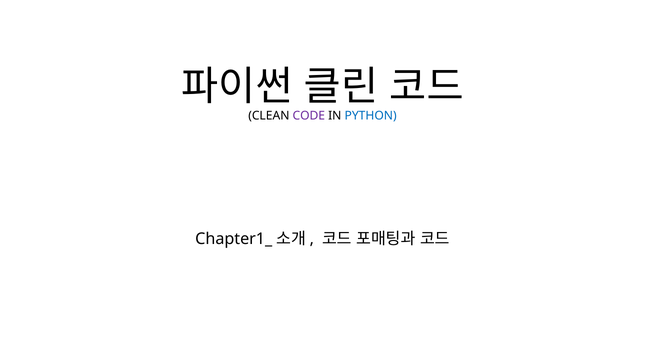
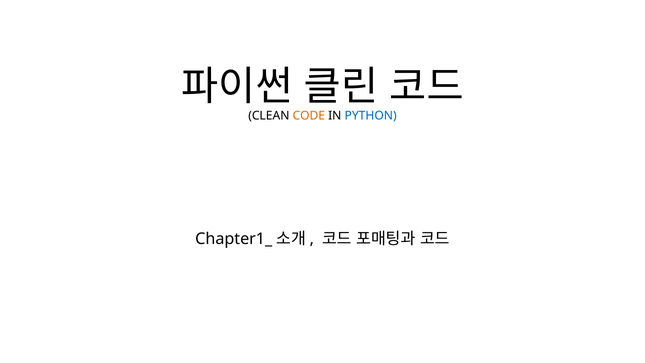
CODE colour: purple -> orange (309, 116)
